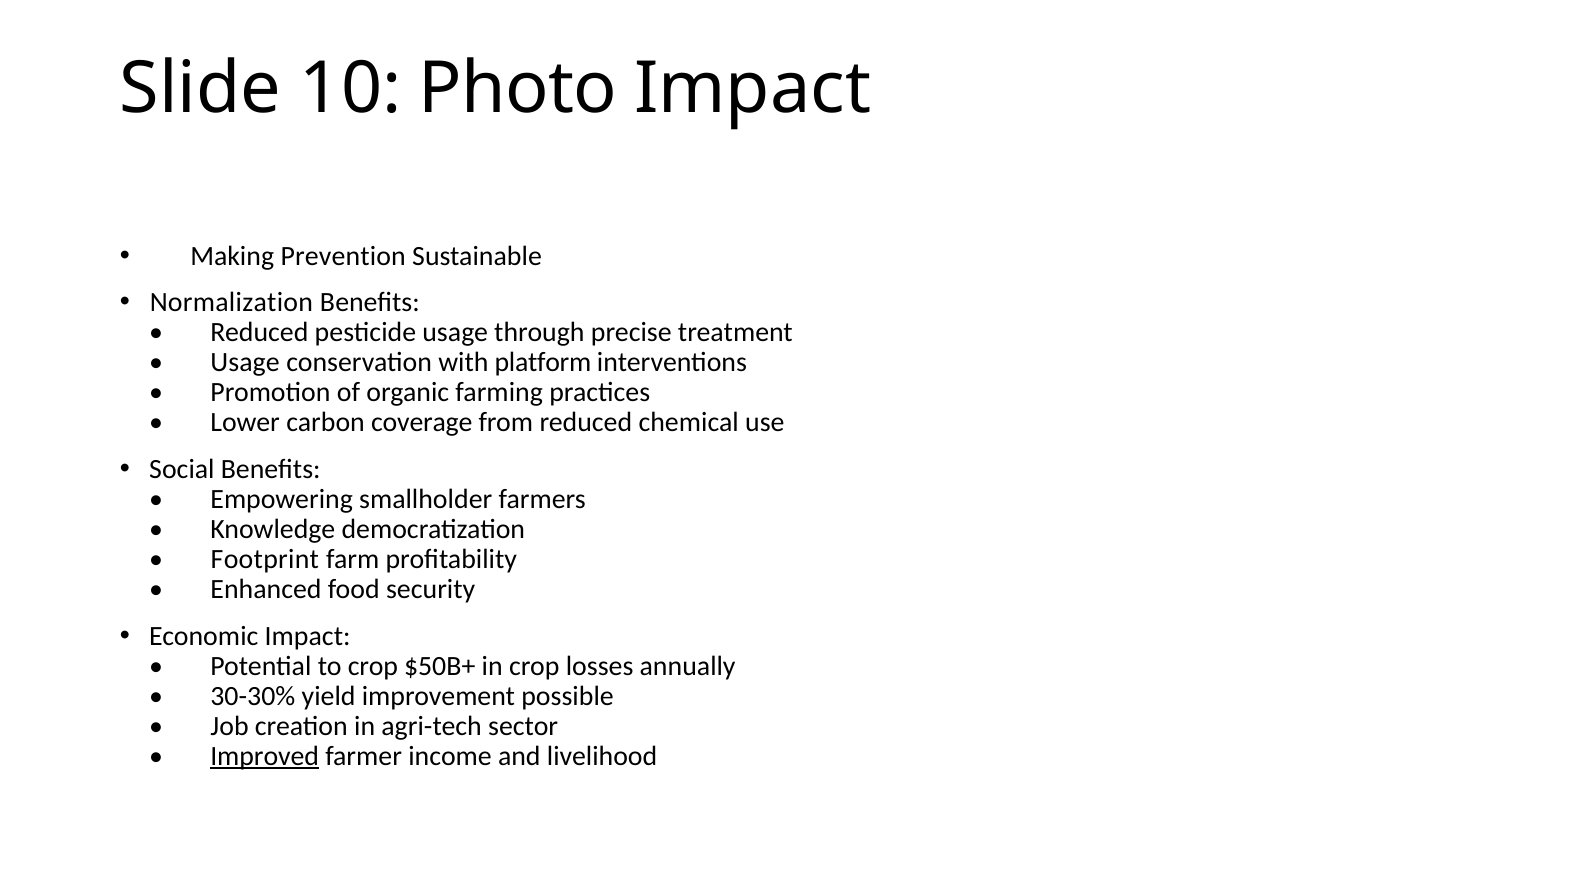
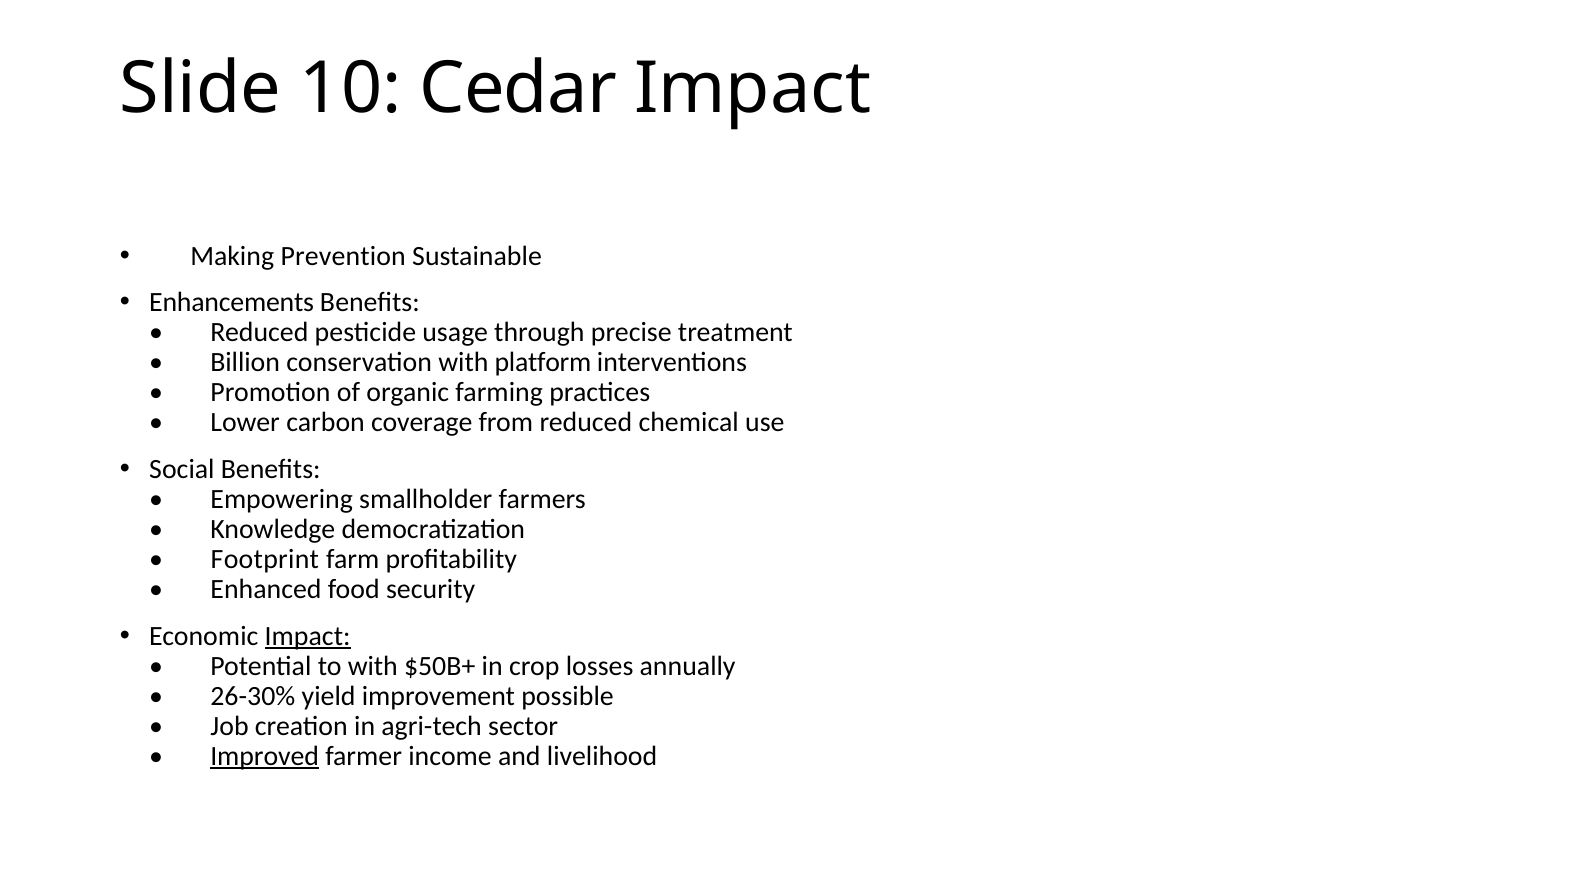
Photo: Photo -> Cedar (518, 89)
Normalization: Normalization -> Enhancements (232, 302)
Usage: Usage -> Billion (245, 363)
Impact underline: none -> present (308, 636)
to crop: crop -> with (373, 666)
30-30%: 30-30% -> 26-30% (253, 696)
